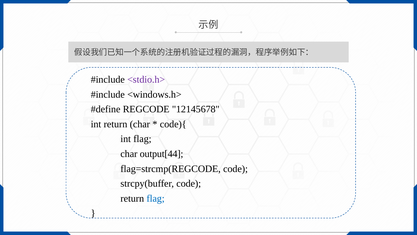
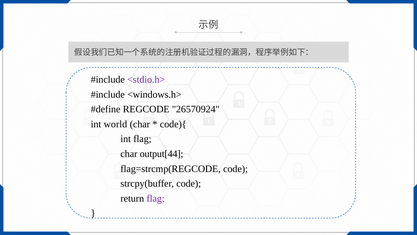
12145678: 12145678 -> 26570924 (196, 109)
int return: return -> world (115, 124)
flag colour: blue -> purple (156, 198)
